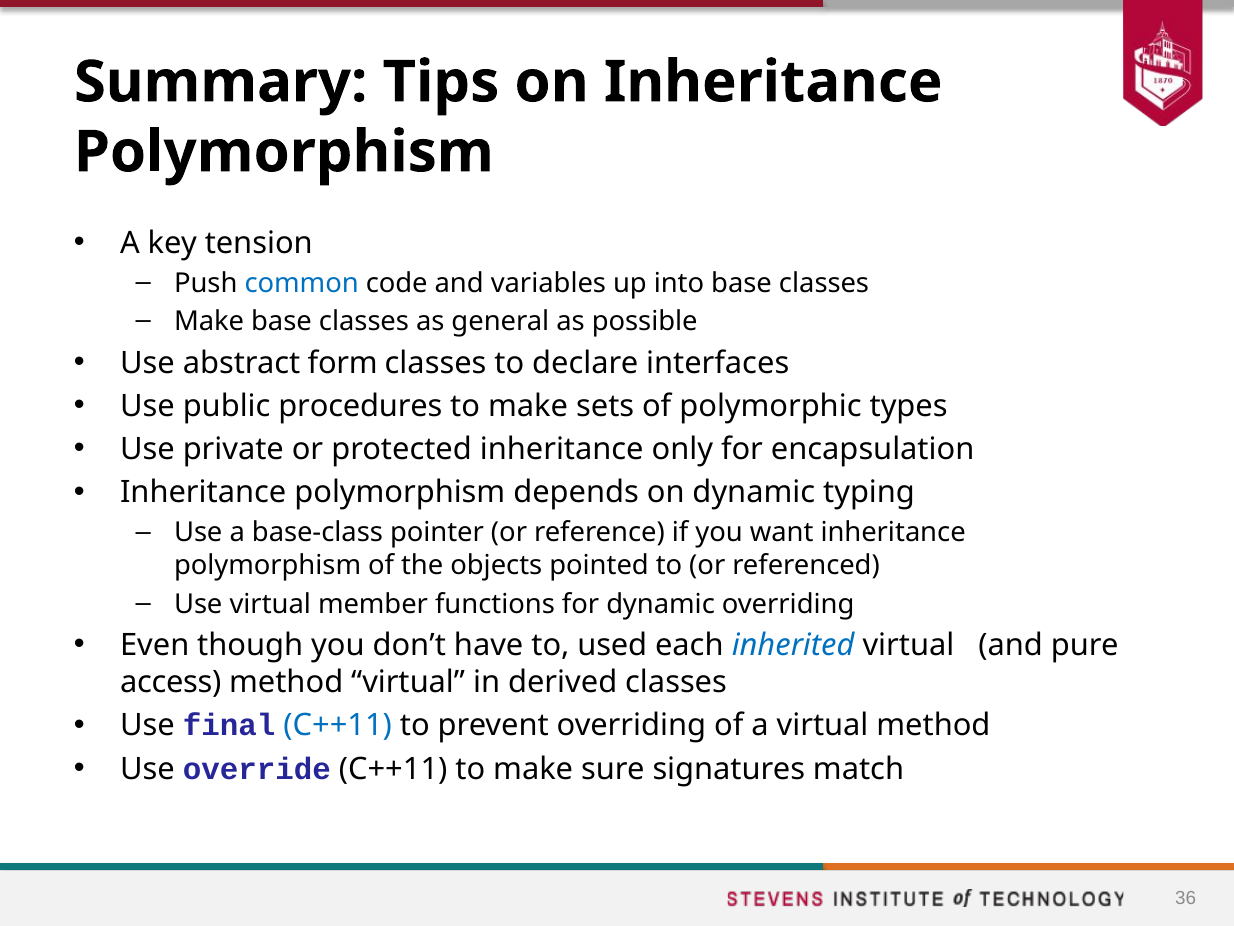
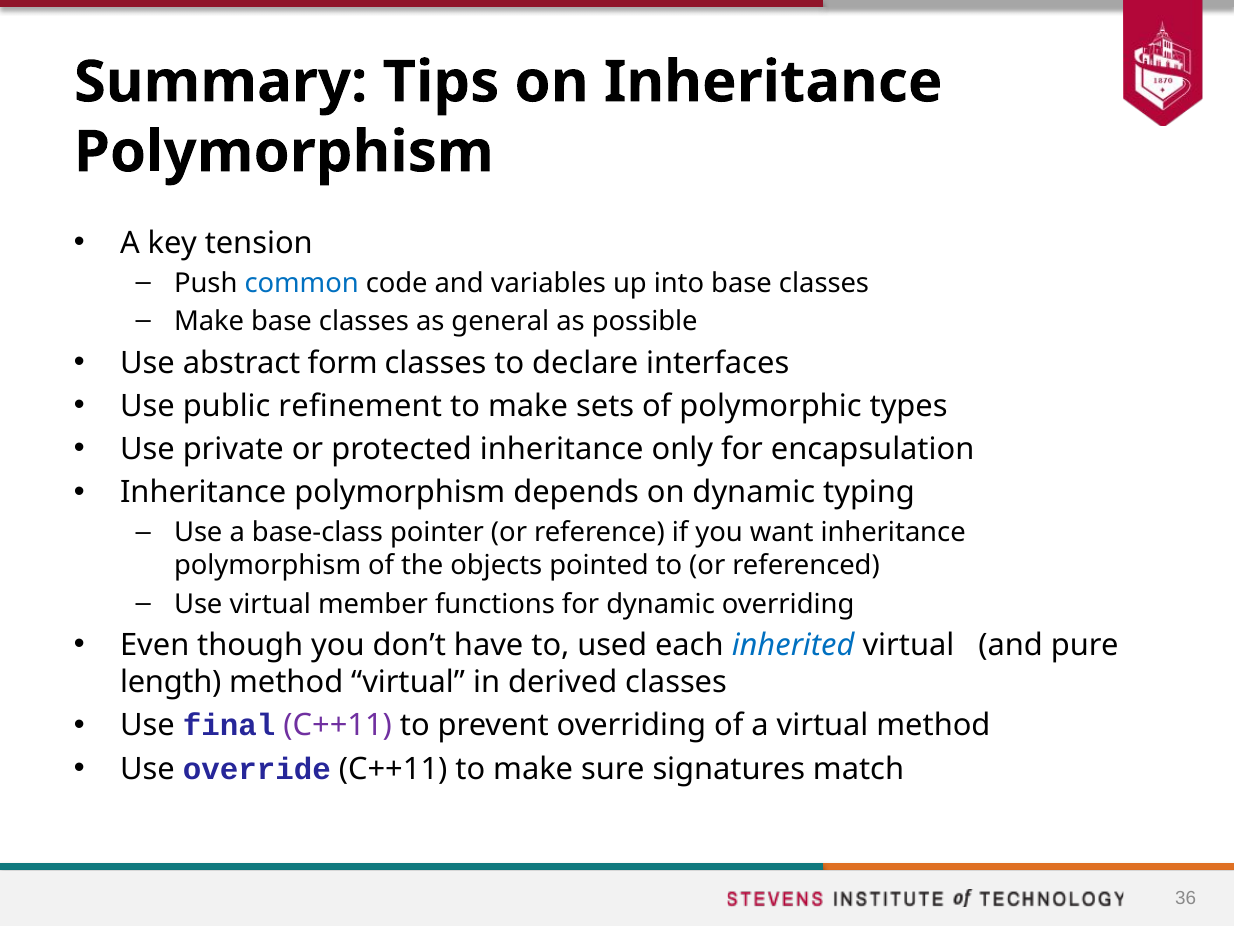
procedures: procedures -> refinement (360, 406)
access: access -> length (171, 682)
C++11 colour: blue -> purple (338, 725)
